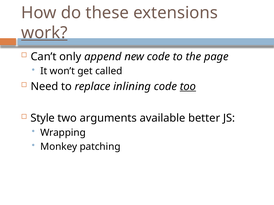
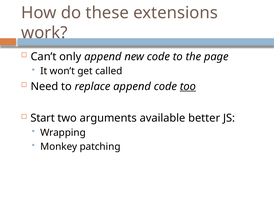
work underline: present -> none (44, 33)
replace inlining: inlining -> append (132, 87)
Style: Style -> Start (43, 118)
